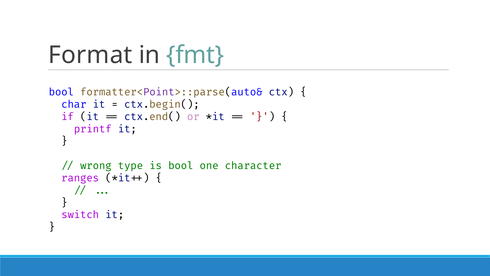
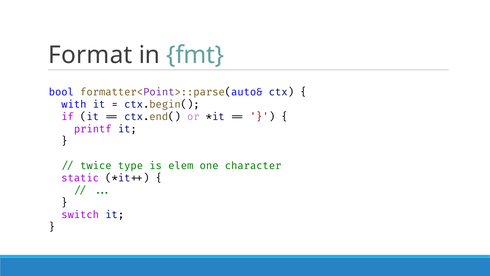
char: char -> with (74, 104)
wrong: wrong -> twice (96, 166)
is bool: bool -> elem (181, 166)
ranges: ranges -> static (80, 178)
